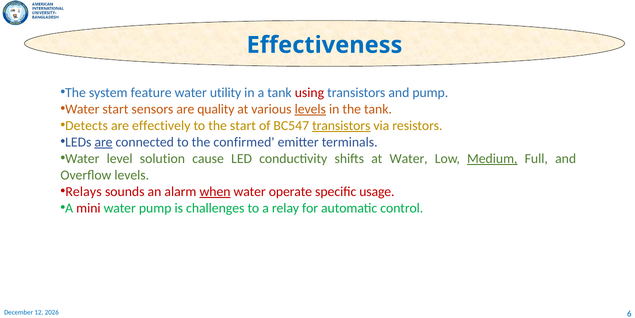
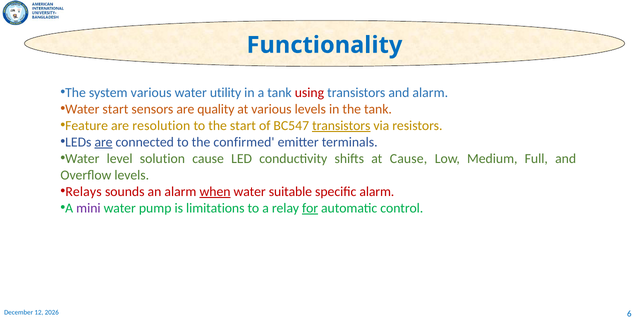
Effectiveness: Effectiveness -> Functionality (324, 45)
system feature: feature -> various (151, 92)
and pump: pump -> alarm (430, 92)
levels underline: present -> none (310, 109)
Detects: Detects -> Feature (87, 125)
effectively: effectively -> resolution (161, 125)
at Water: Water -> Cause (409, 158)
Medium underline: present -> none (492, 158)
operate: operate -> suitable (290, 191)
specific usage: usage -> alarm (377, 191)
mini colour: red -> purple (88, 208)
challenges: challenges -> limitations (215, 208)
for underline: none -> present (310, 208)
